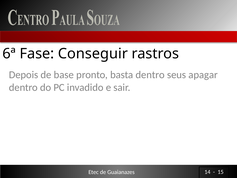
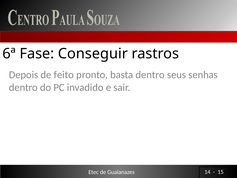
base: base -> feito (64, 75)
apagar: apagar -> senhas (203, 75)
